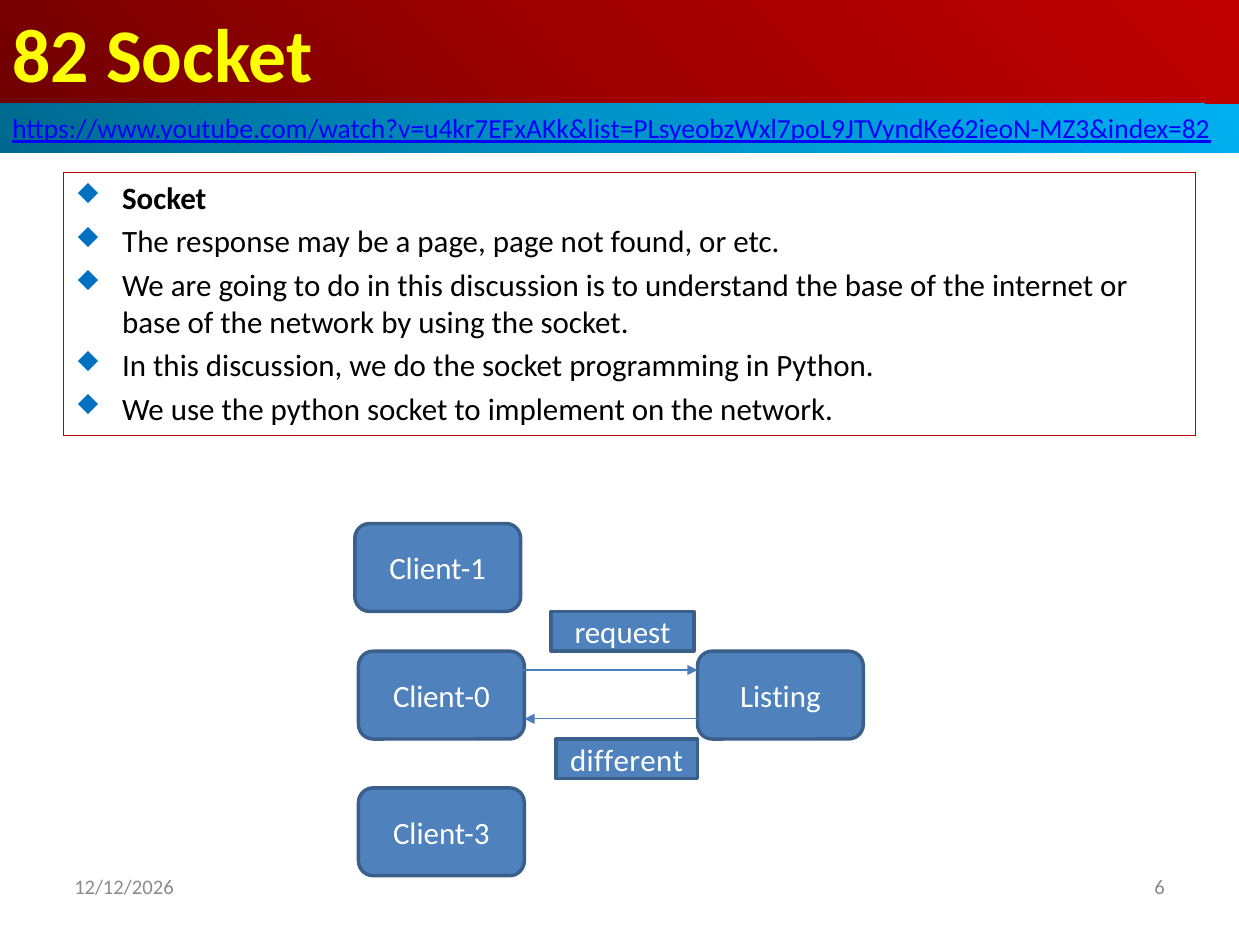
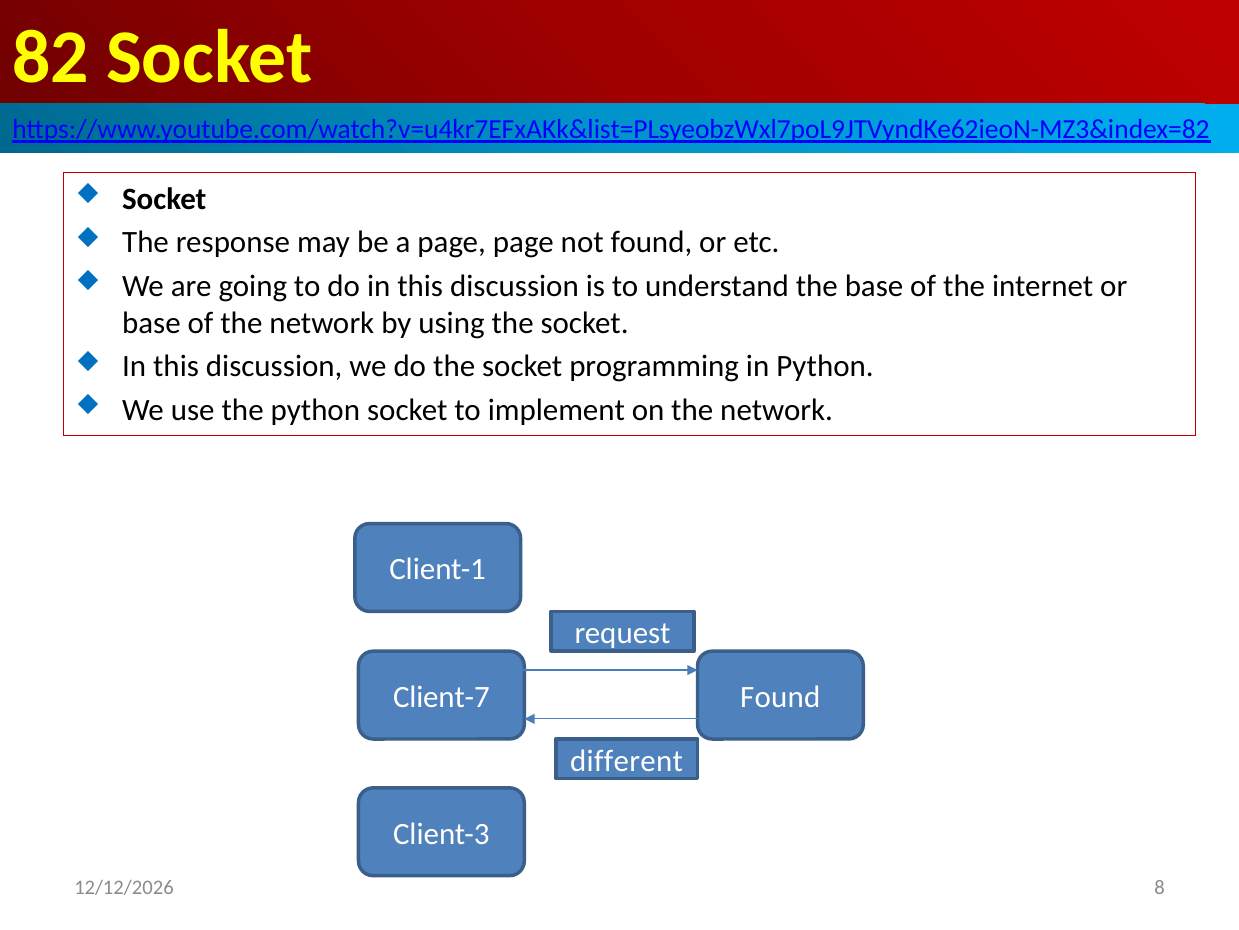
Client-0: Client-0 -> Client-7 (441, 697)
Listing: Listing -> Found (780, 697)
6: 6 -> 8 (1160, 887)
